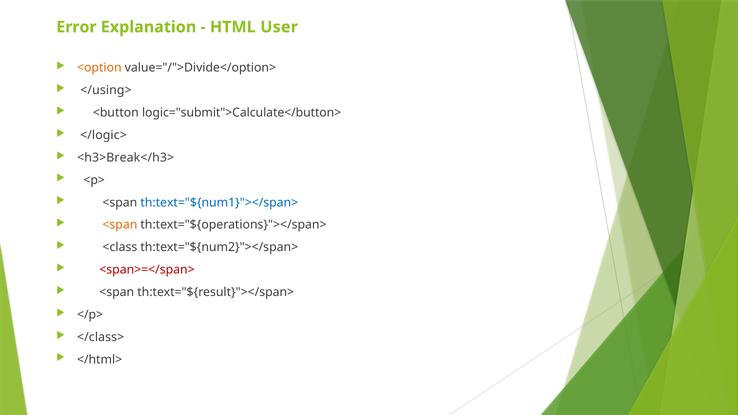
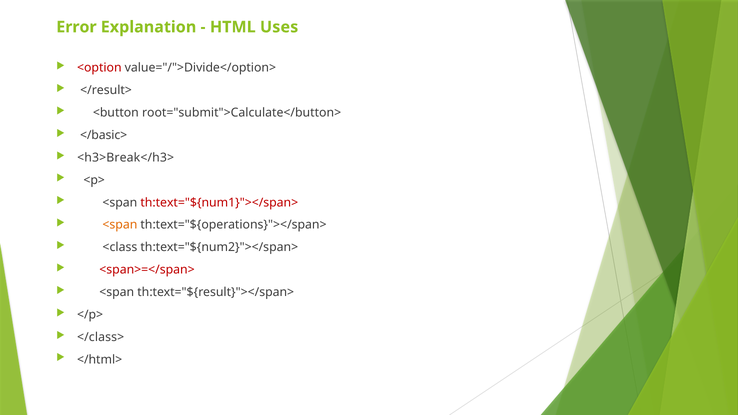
User: User -> Uses (279, 27)
<option colour: orange -> red (99, 68)
</using>: </using> -> </result> (106, 90)
logic="submit">Calculate</button>: logic="submit">Calculate</button> -> root="submit">Calculate</button> (242, 113)
</logic>: </logic> -> </basic> (104, 135)
th:text="${num1}"></span> colour: blue -> red (219, 203)
